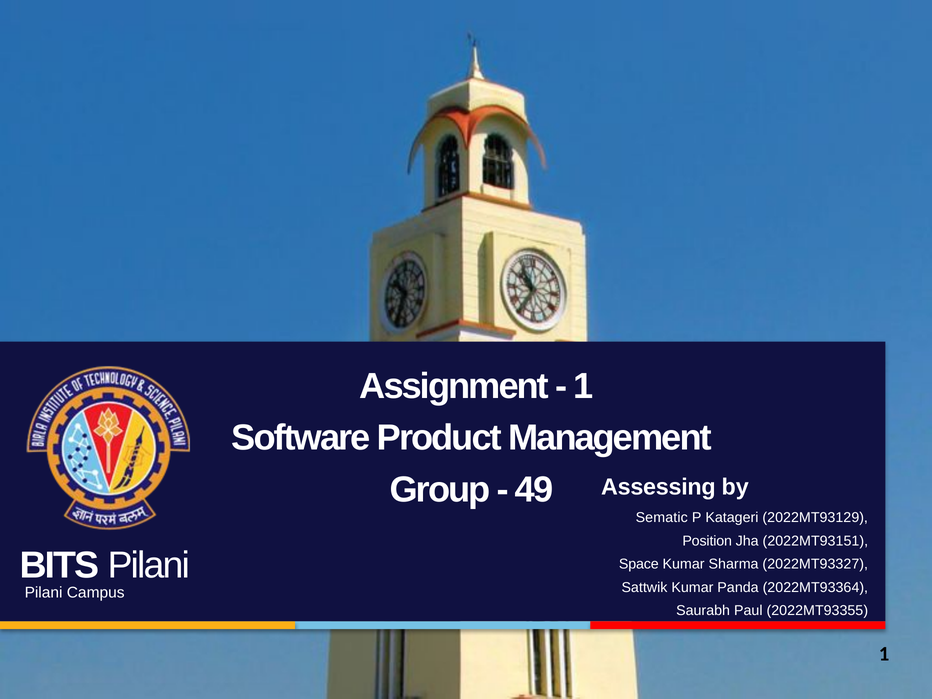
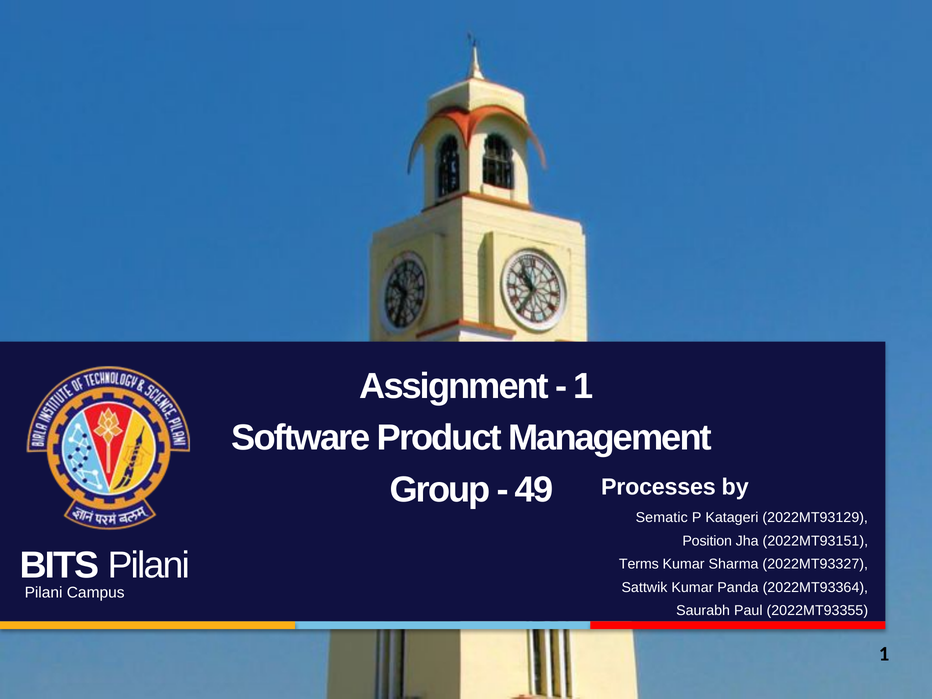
Assessing: Assessing -> Processes (658, 487)
Space: Space -> Terms (639, 564)
